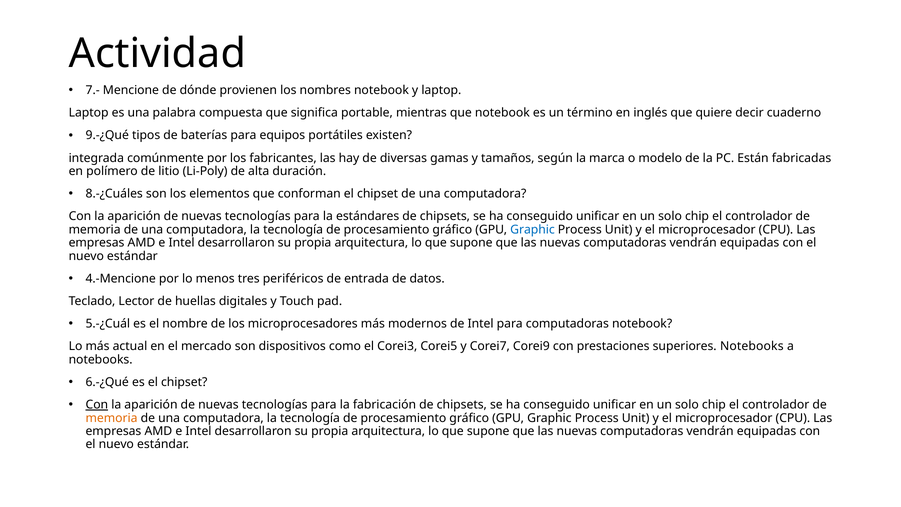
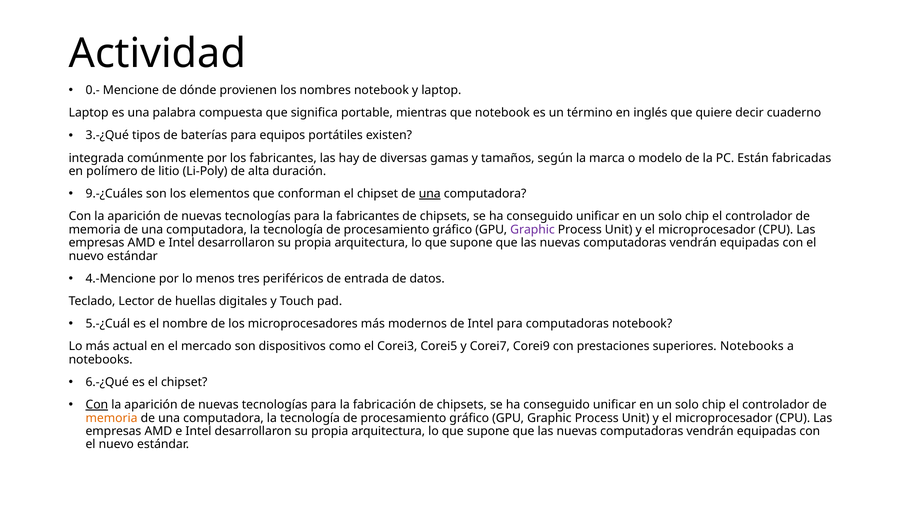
7.-: 7.- -> 0.- (93, 90)
9.-¿Qué: 9.-¿Qué -> 3.-¿Qué (107, 135)
8.-¿Cuáles: 8.-¿Cuáles -> 9.-¿Cuáles (114, 194)
una underline: none -> present (430, 194)
la estándares: estándares -> fabricantes (368, 216)
Graphic colour: blue -> purple (533, 230)
